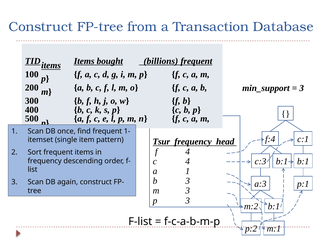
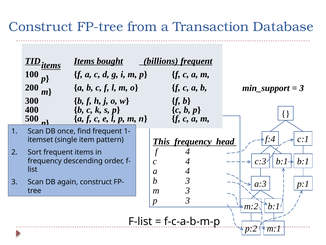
Tsur: Tsur -> This (161, 141)
a 1: 1 -> 4 (188, 171)
